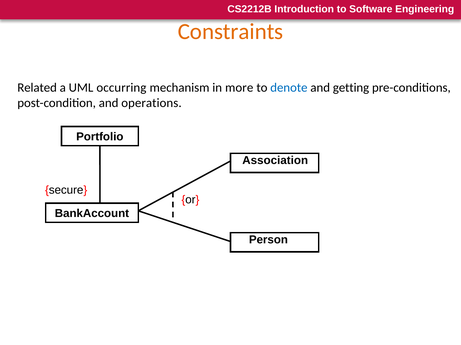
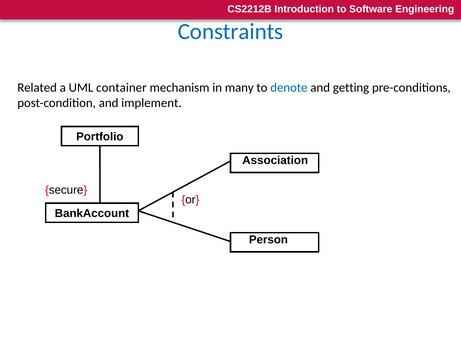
Constraints colour: orange -> blue (231, 32)
occurring: occurring -> container (121, 88)
more: more -> many (239, 88)
operations: operations -> implement (151, 103)
